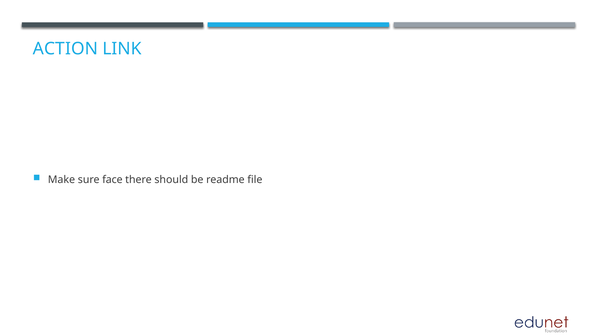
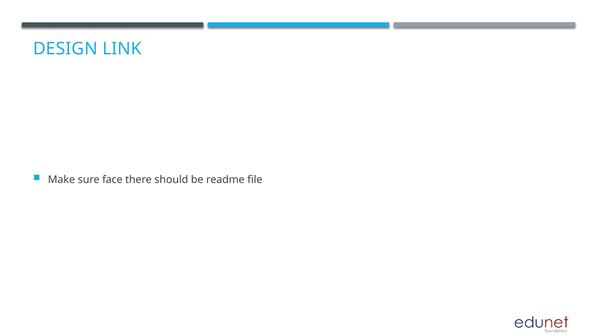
ACTION: ACTION -> DESIGN (65, 49)
